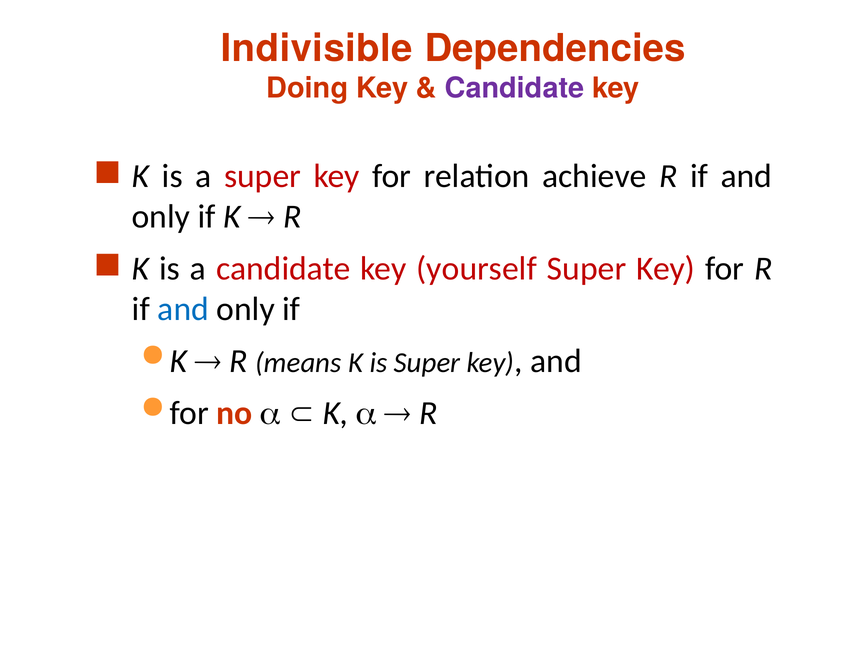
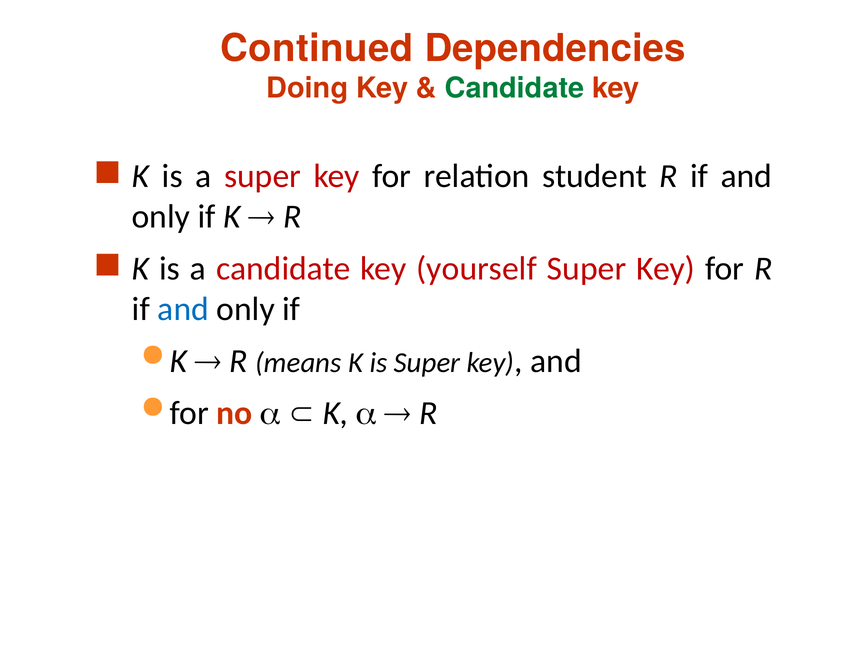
Indivisible: Indivisible -> Continued (317, 48)
Candidate colour: purple -> green (515, 88)
achieve: achieve -> student (594, 176)
